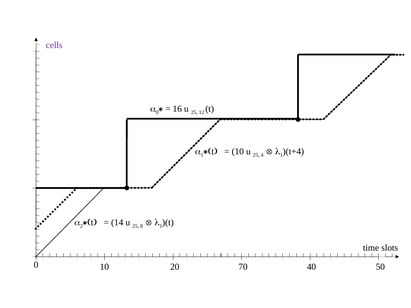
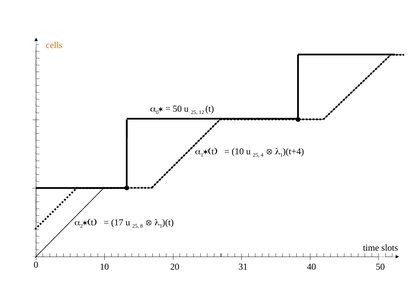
cells colour: purple -> orange (54, 45)
16: 16 -> 50 (177, 109)
14: 14 -> 17 (117, 223)
70: 70 -> 31 (243, 267)
